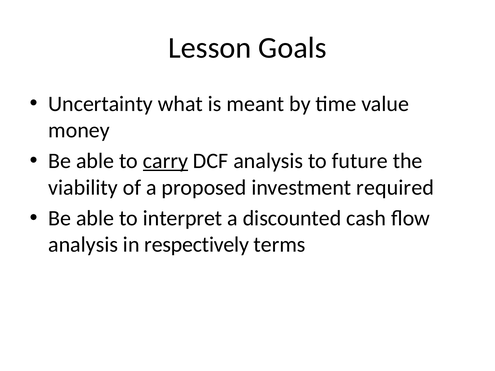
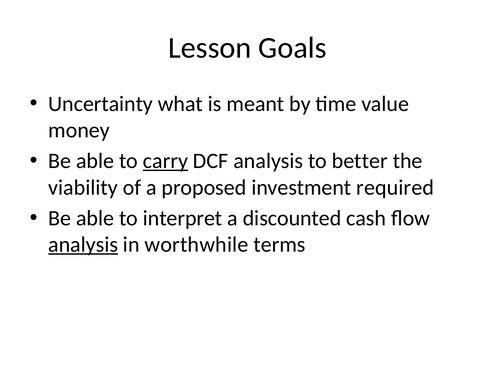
future: future -> better (360, 161)
analysis underline: none -> present (83, 245)
respectively: respectively -> worthwhile (197, 245)
